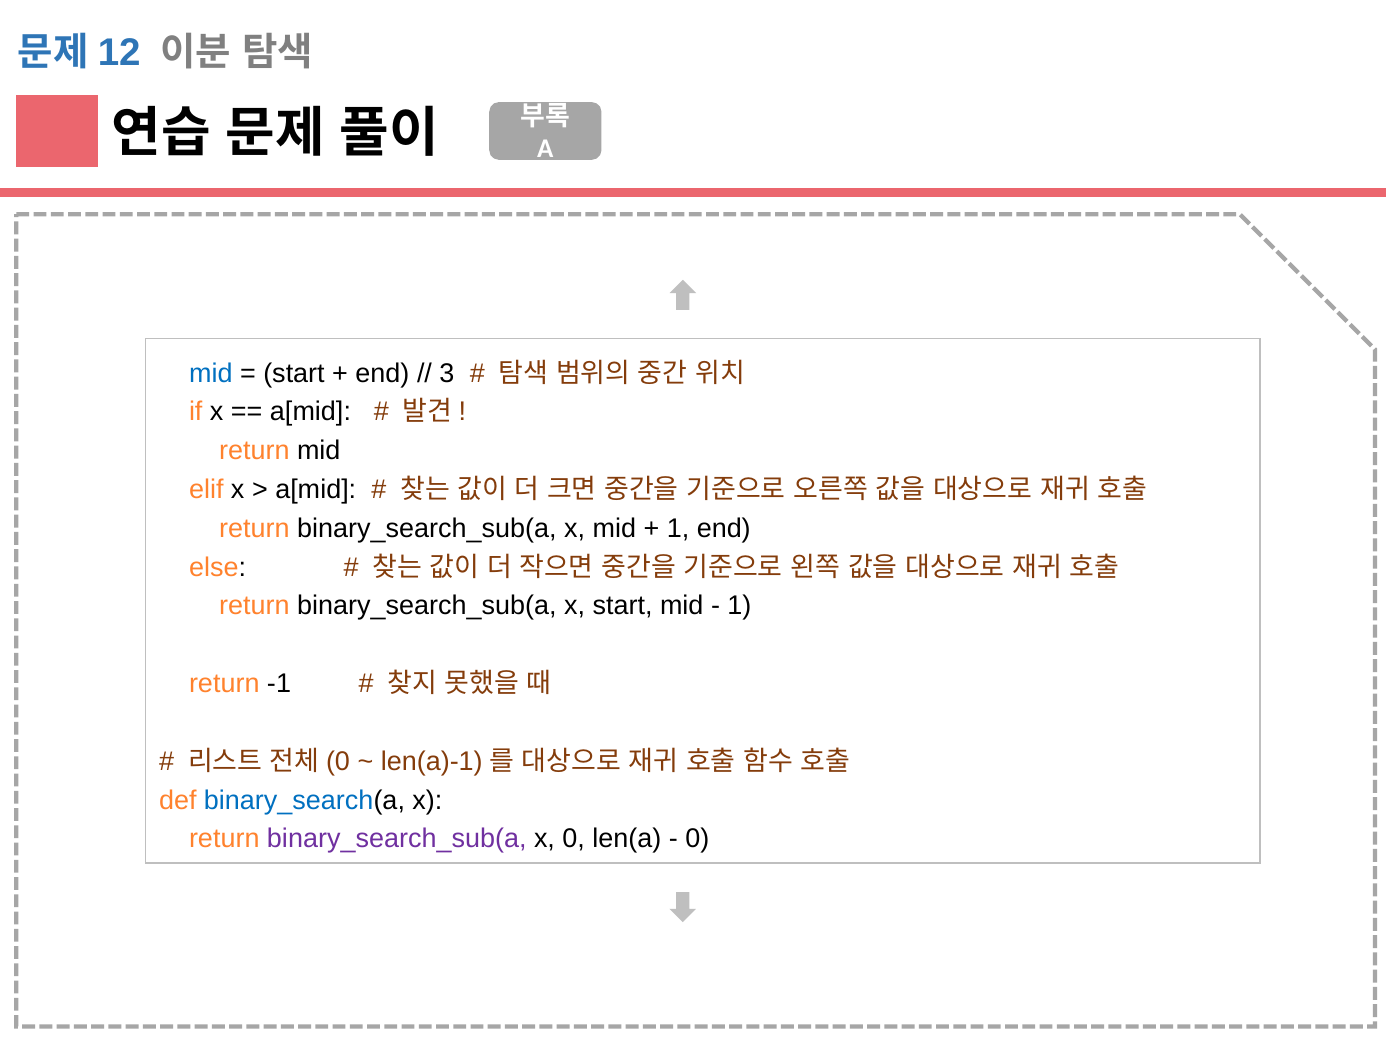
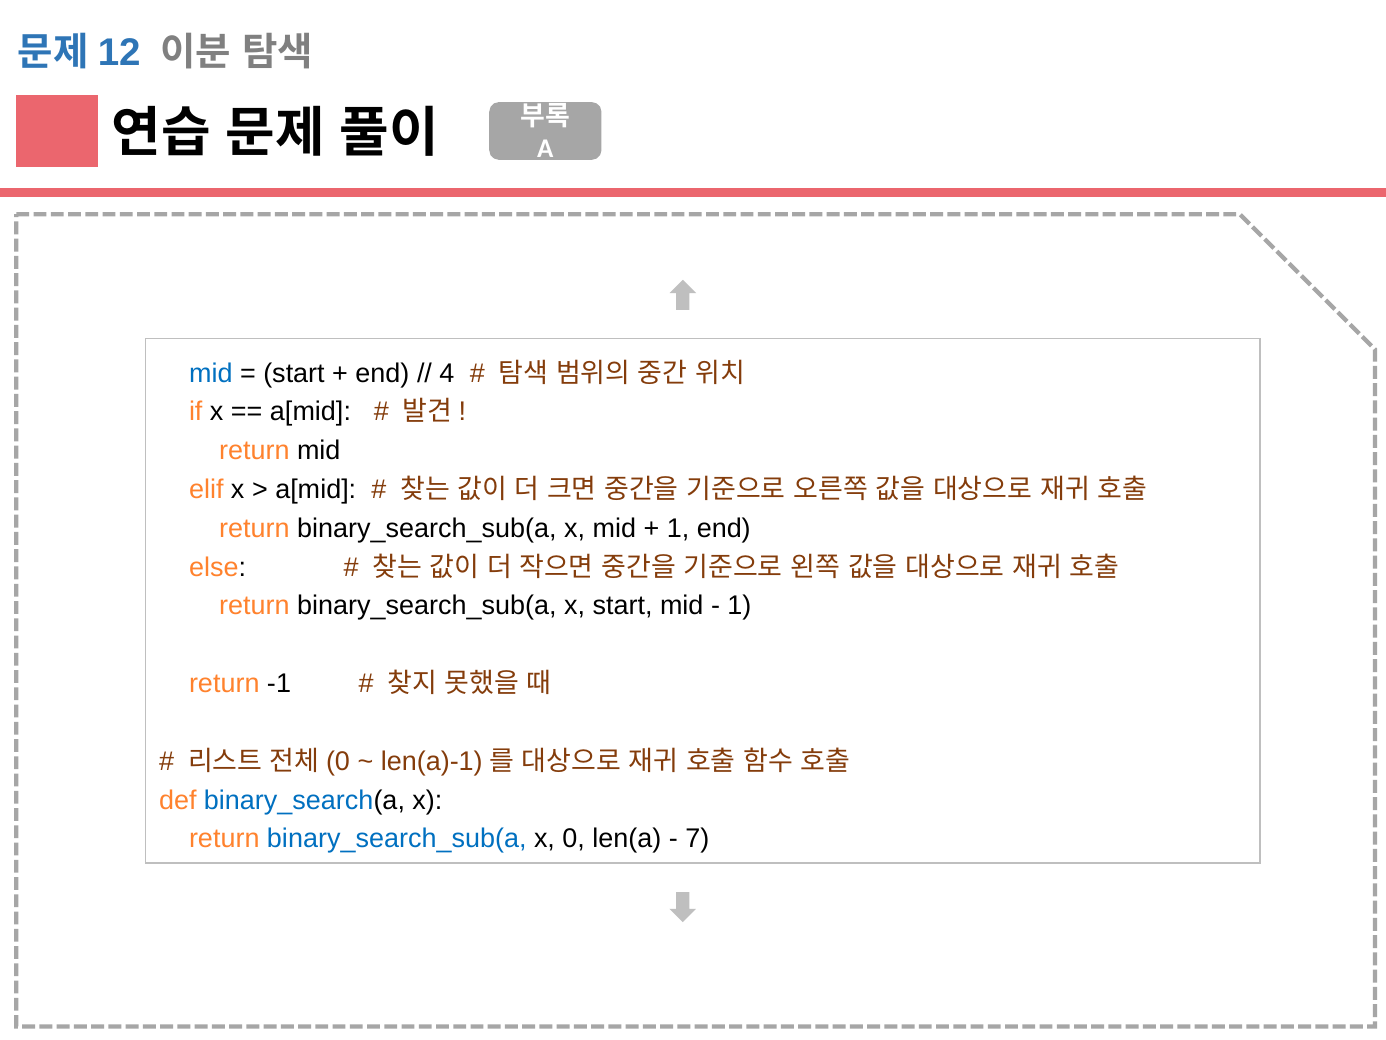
3: 3 -> 4 (447, 373)
binary_search_sub(a colour: purple -> blue (397, 839)
0: 0 -> 7 (697, 839)
